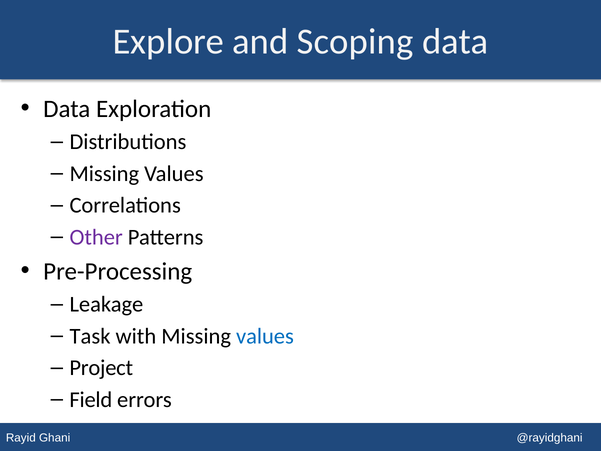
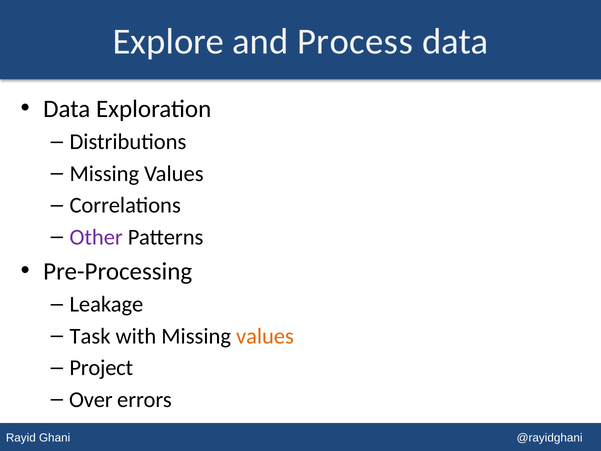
Scoping: Scoping -> Process (355, 42)
values colour: blue -> orange (265, 336)
Field: Field -> Over (91, 400)
